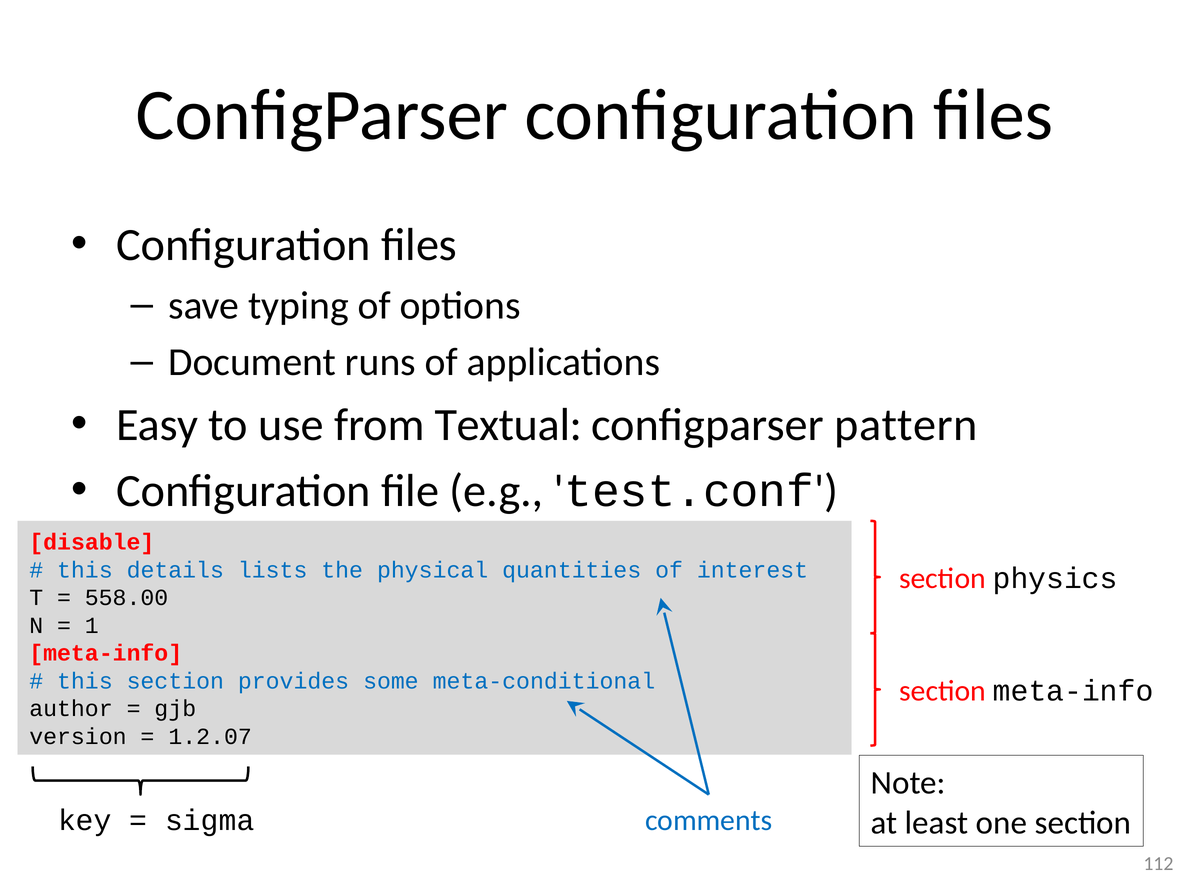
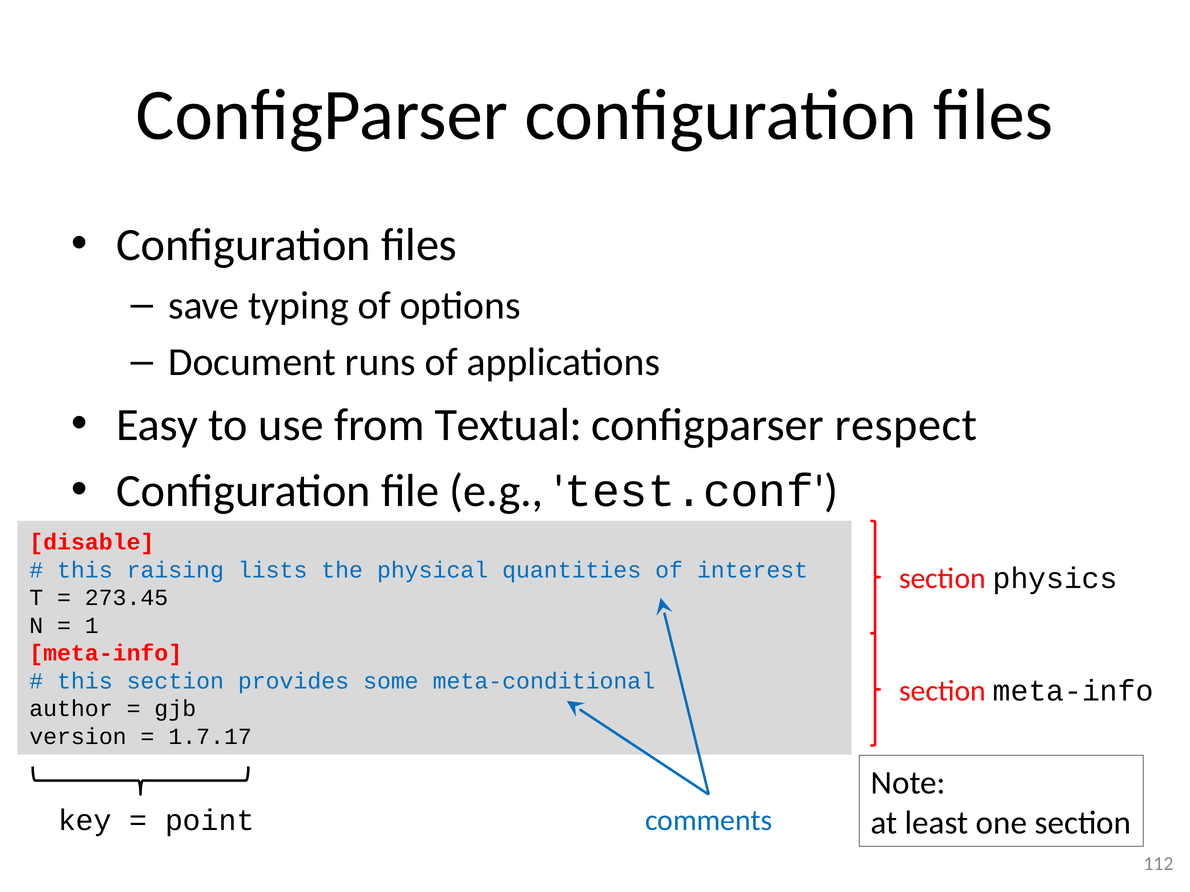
pattern: pattern -> respect (906, 425)
details: details -> raising (175, 570)
558.00: 558.00 -> 273.45 (127, 598)
1.2.07: 1.2.07 -> 1.7.17 (210, 737)
sigma: sigma -> point (210, 821)
